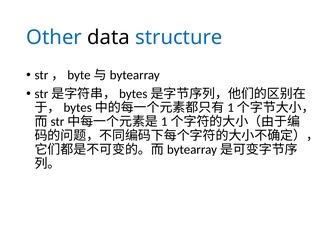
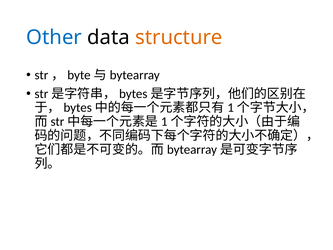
structure colour: blue -> orange (179, 37)
